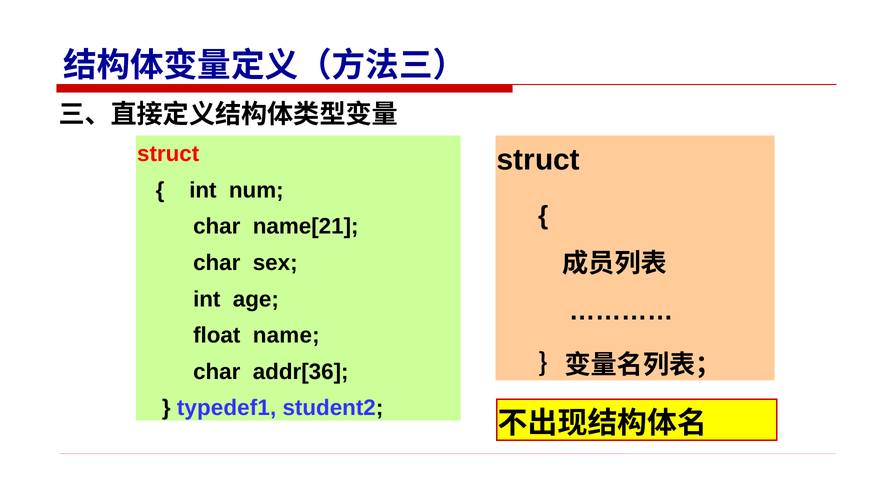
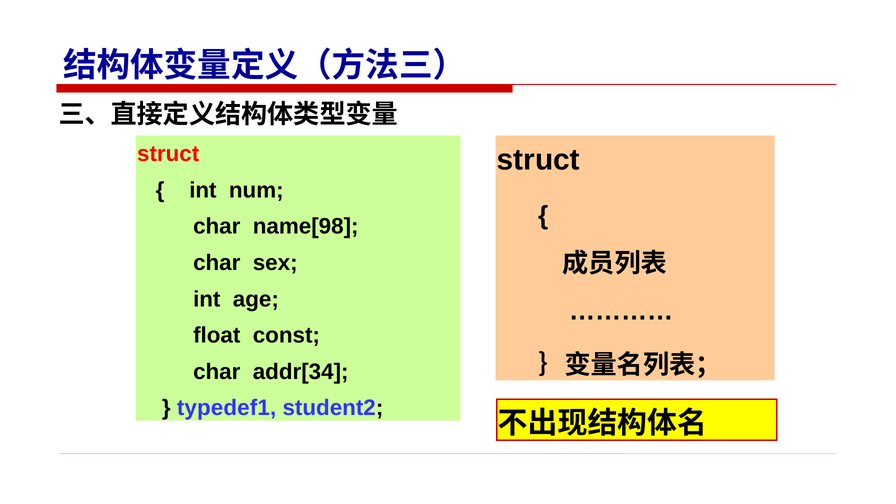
name[21: name[21 -> name[98 (306, 227)
name: name -> const (286, 335)
addr[36: addr[36 -> addr[34 (301, 372)
